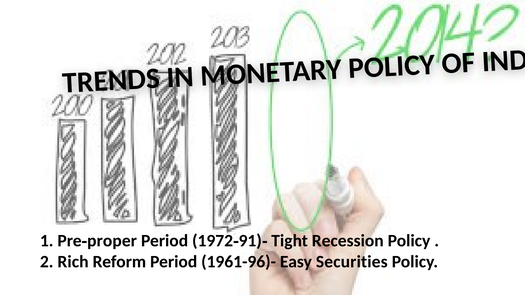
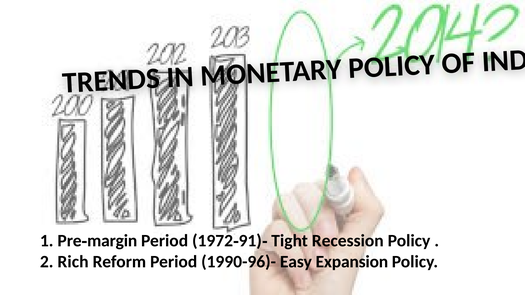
proper: proper -> margin (112, 241)
1961-96)-: 1961-96)- -> 1990-96)- (239, 262)
Securities: Securities -> Expansion (352, 262)
